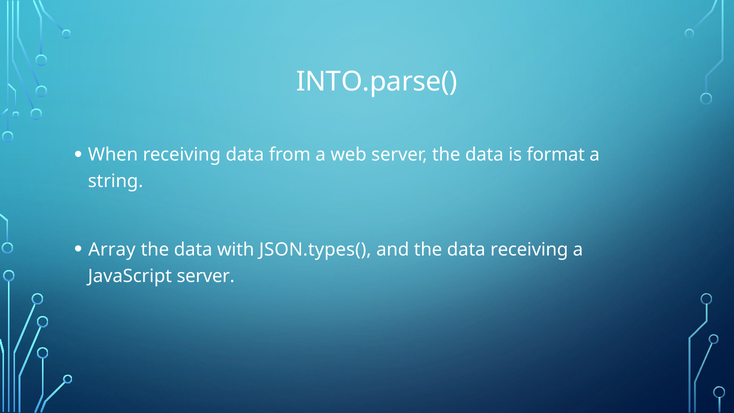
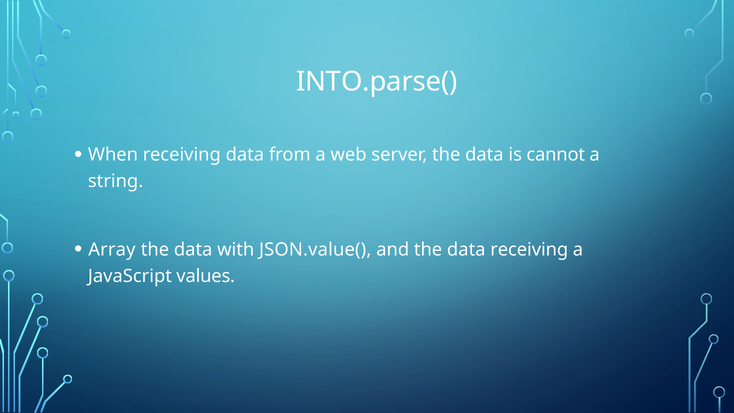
format: format -> cannot (556, 155)
JSON.types(: JSON.types( -> JSON.value( (315, 249)
JavaScript server: server -> values (206, 276)
